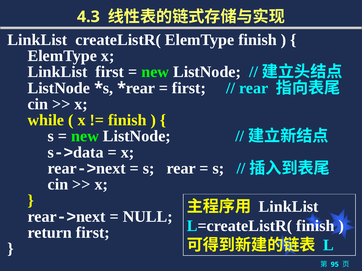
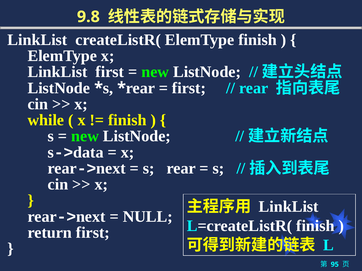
4.3: 4.3 -> 9.8 (88, 17)
